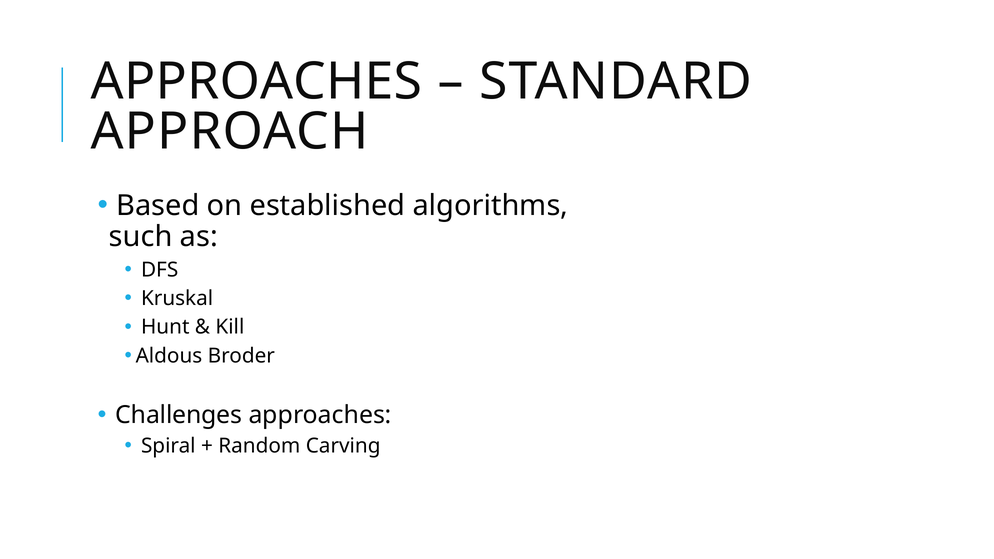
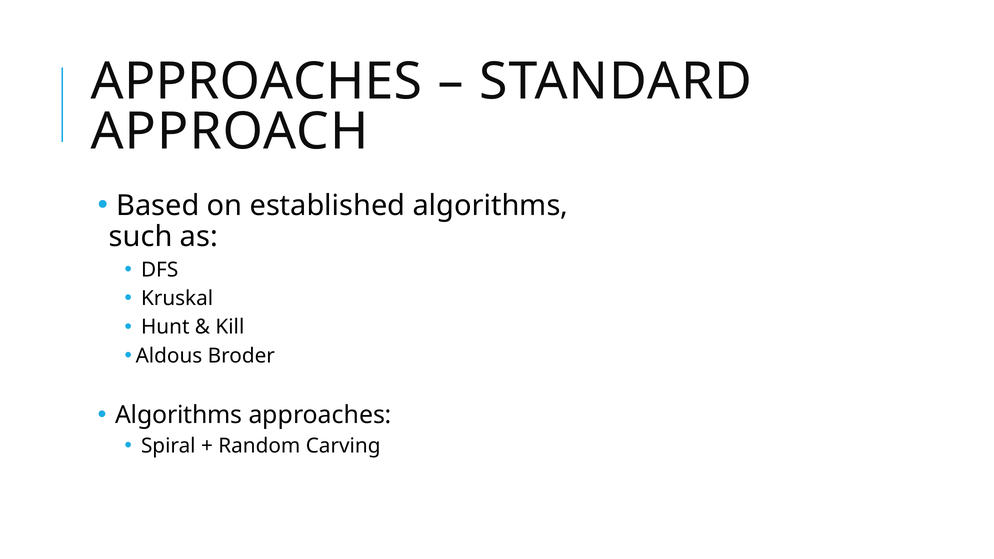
Challenges: Challenges -> Algorithms (179, 415)
